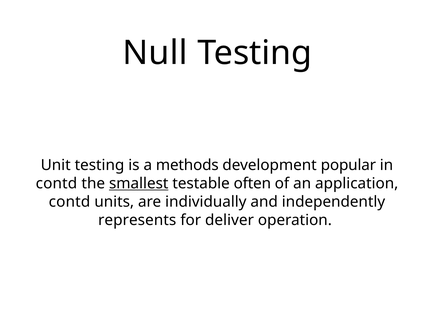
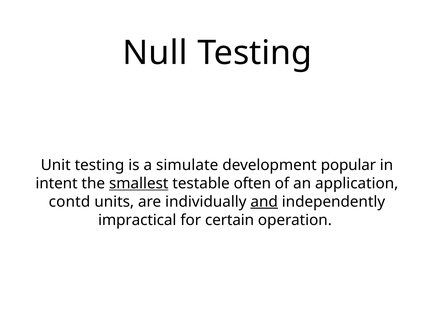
methods: methods -> simulate (187, 165)
contd: contd -> intent (57, 184)
and underline: none -> present (264, 202)
represents: represents -> impractical (137, 220)
deliver: deliver -> certain (230, 220)
